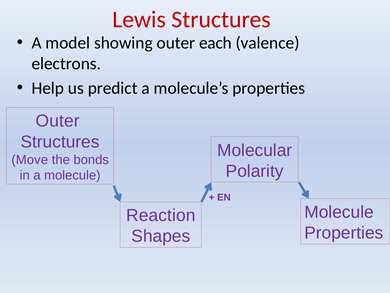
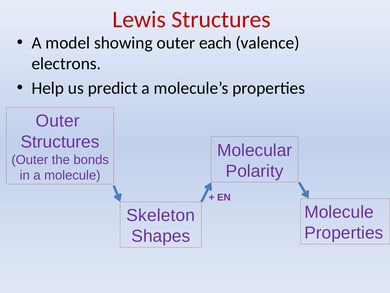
Move: Move -> Outer (30, 159)
Reaction: Reaction -> Skeleton (161, 215)
